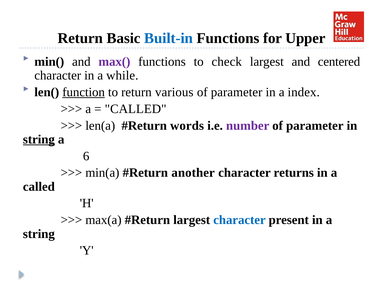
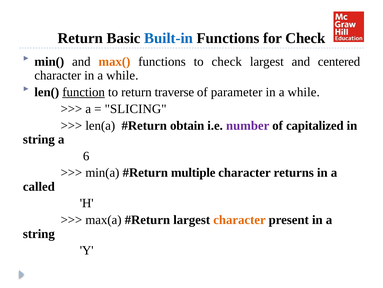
for Upper: Upper -> Check (305, 38)
max( colour: purple -> orange (114, 62)
various: various -> traverse (174, 92)
index: index -> while (304, 92)
CALLED: CALLED -> SLICING (136, 109)
words: words -> obtain (187, 125)
parameter: parameter -> capitalized (315, 125)
string underline: present -> none (39, 139)
another: another -> multiple (193, 172)
character colour: blue -> orange (239, 219)
